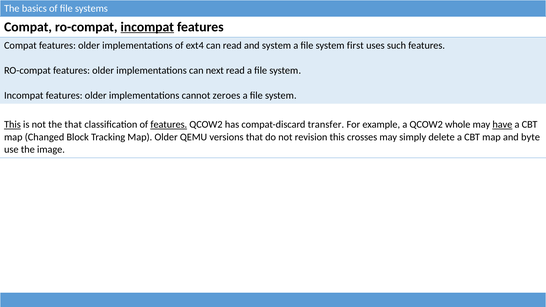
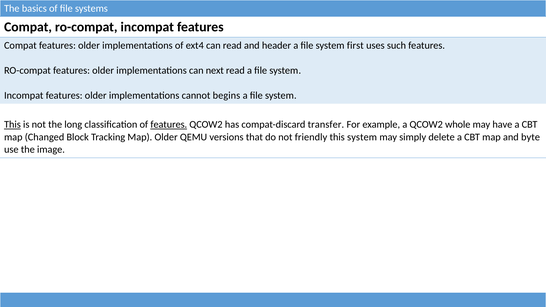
incompat underline: present -> none (147, 27)
and system: system -> header (277, 46)
zeroes: zeroes -> begins (226, 96)
the that: that -> long (73, 125)
have underline: present -> none (502, 125)
revision: revision -> friendly (311, 137)
this crosses: crosses -> system (362, 137)
